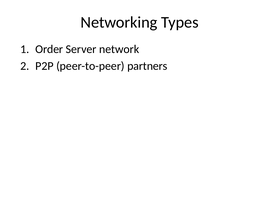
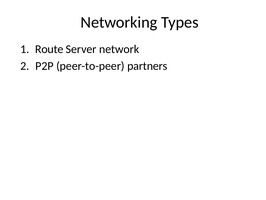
Order: Order -> Route (49, 49)
